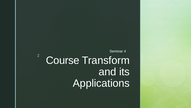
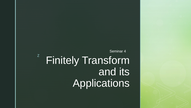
Course: Course -> Finitely (63, 60)
